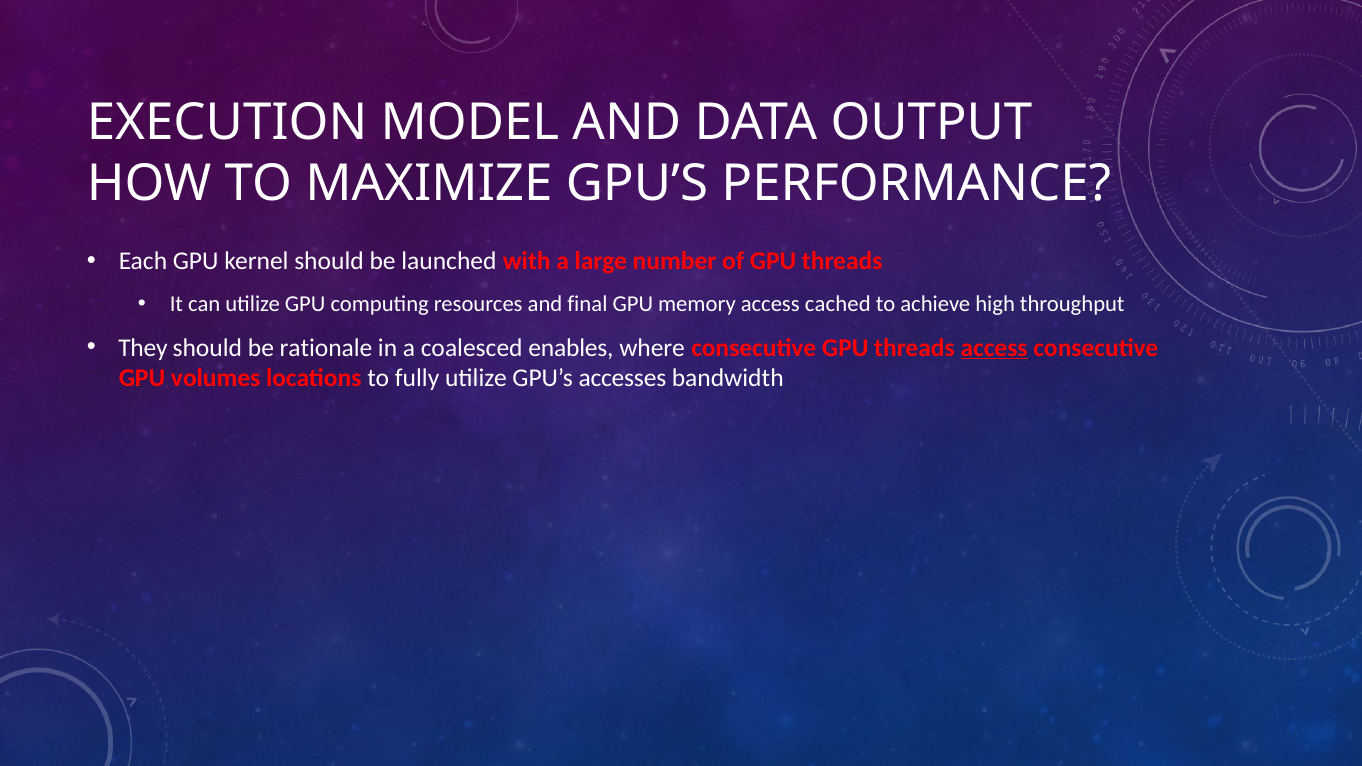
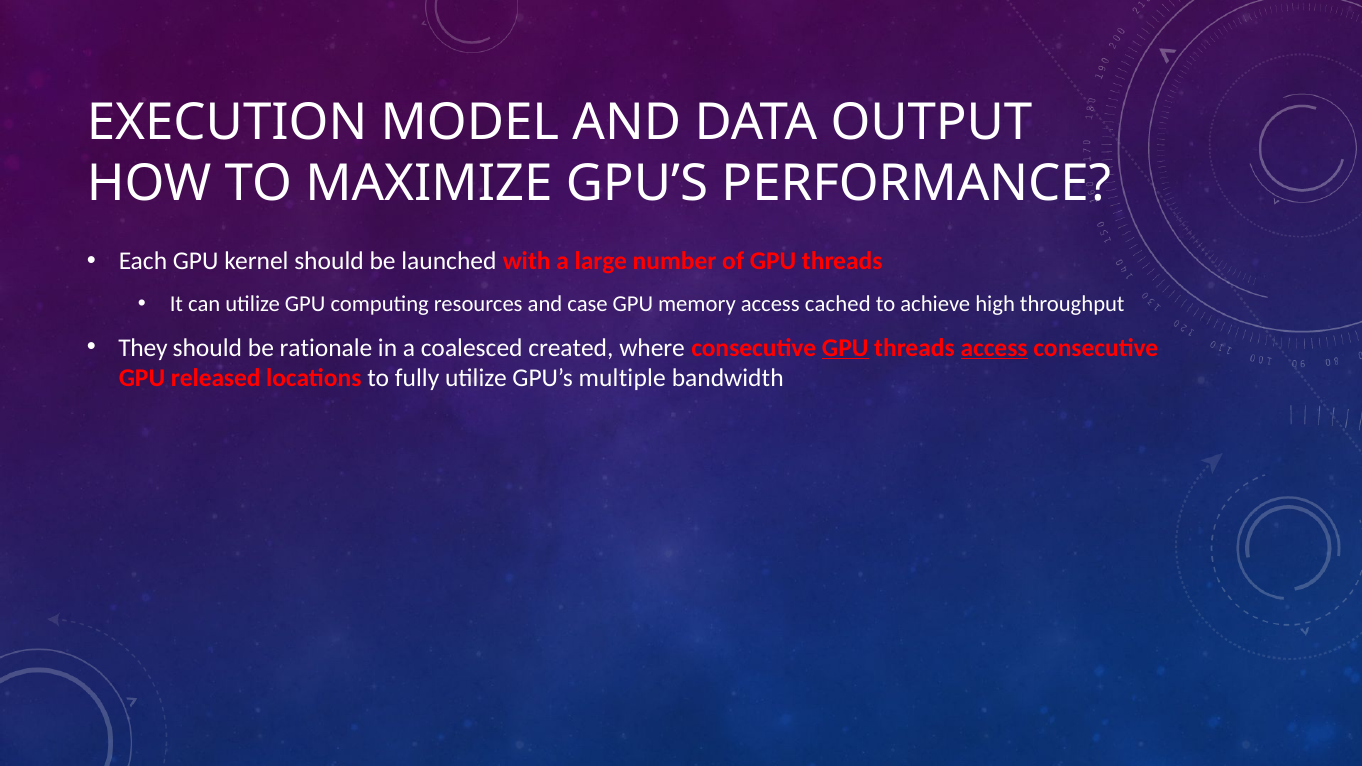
final: final -> case (587, 304)
enables: enables -> created (571, 348)
GPU underline: none -> present (845, 348)
volumes: volumes -> released (216, 378)
accesses: accesses -> multiple (622, 378)
